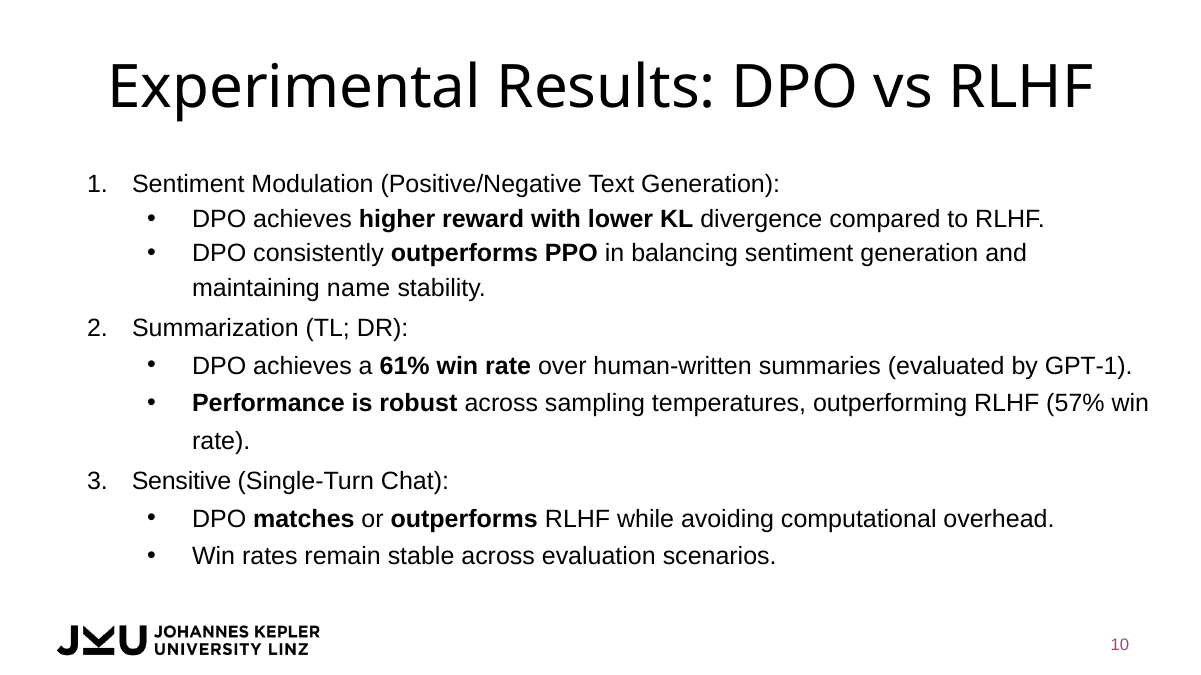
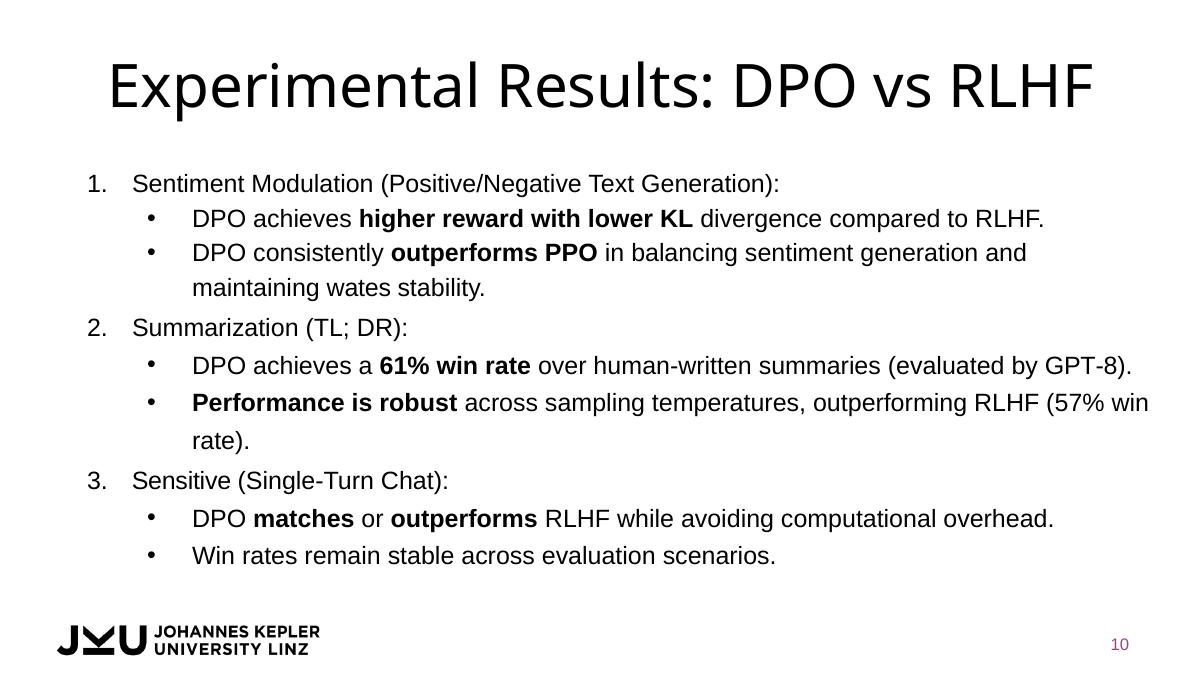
name: name -> wates (359, 288)
GPT-1: GPT-1 -> GPT-8 (1089, 366)
